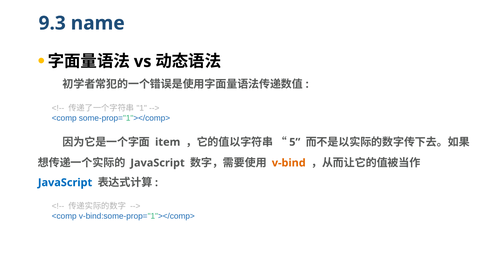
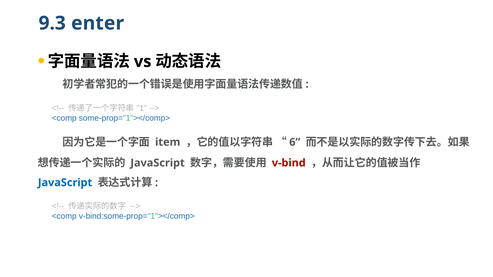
name: name -> enter (98, 23)
5: 5 -> 6 (295, 142)
v-bind colour: orange -> red (289, 163)
